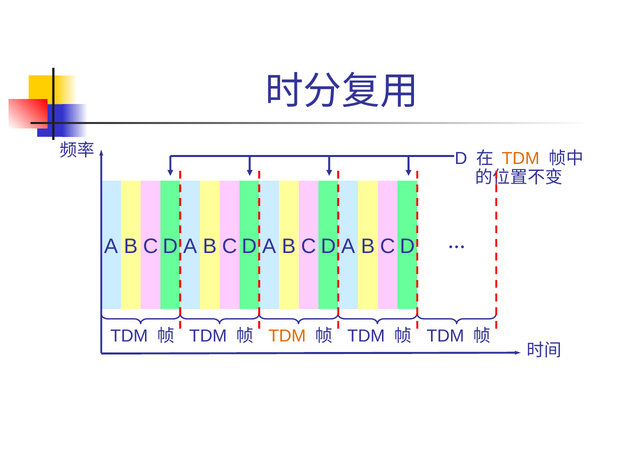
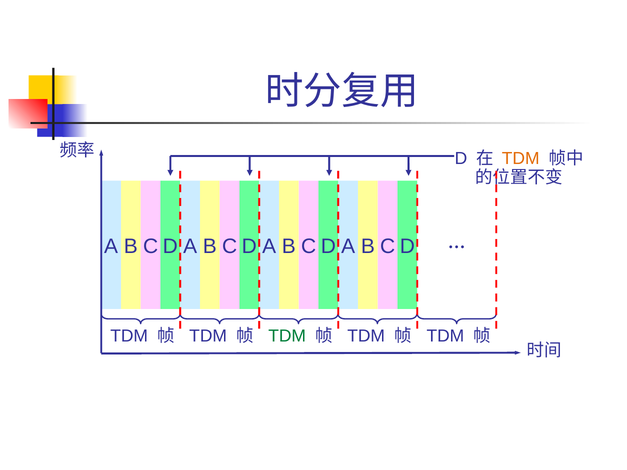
TDM colour: orange -> green (287, 336)
